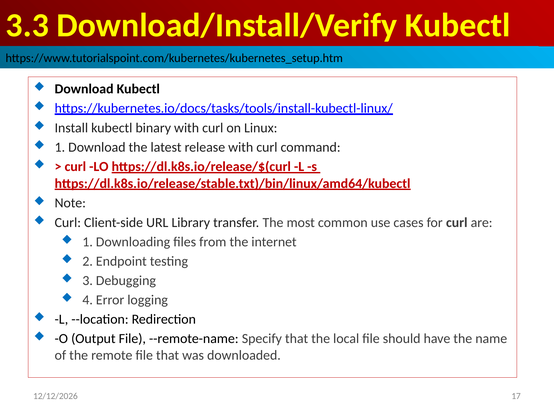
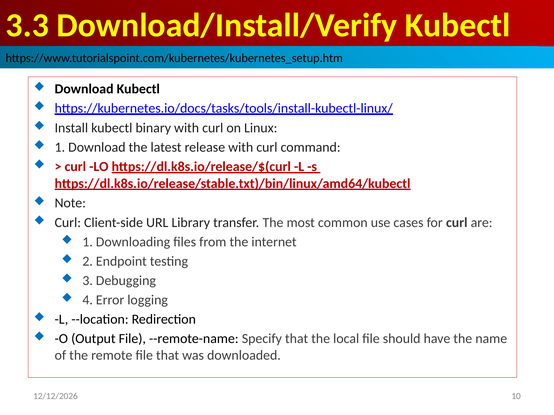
17: 17 -> 10 (516, 397)
